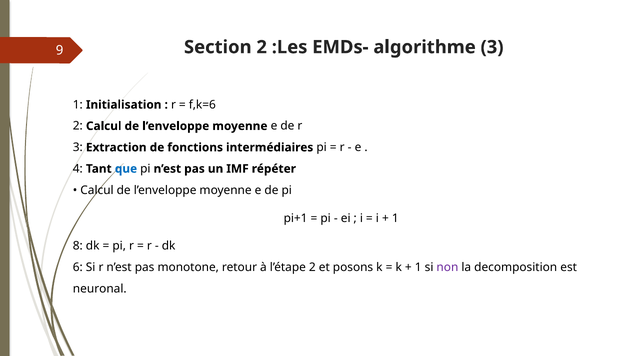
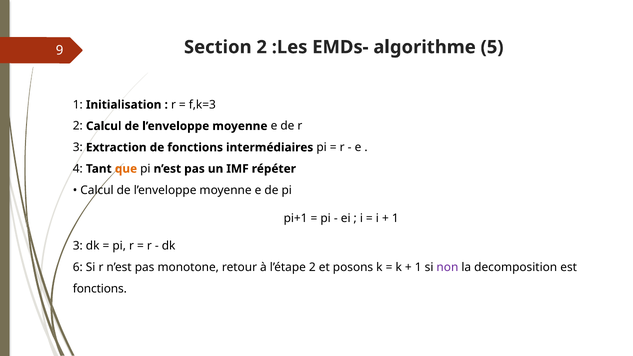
algorithme 3: 3 -> 5 (492, 47)
f,k=6: f,k=6 -> f,k=3 (202, 105)
que colour: blue -> orange (126, 169)
8: 8 -> 3 (78, 246)
neuronal: neuronal -> fonctions (100, 289)
